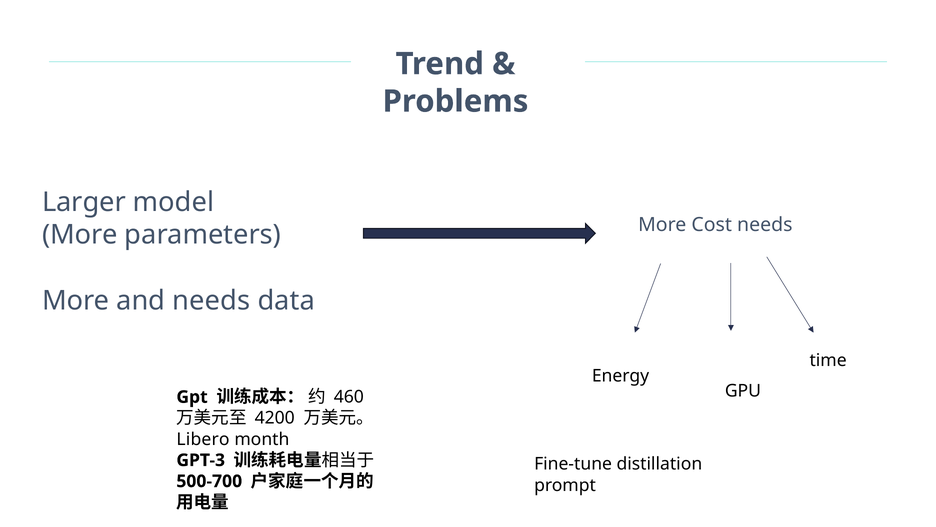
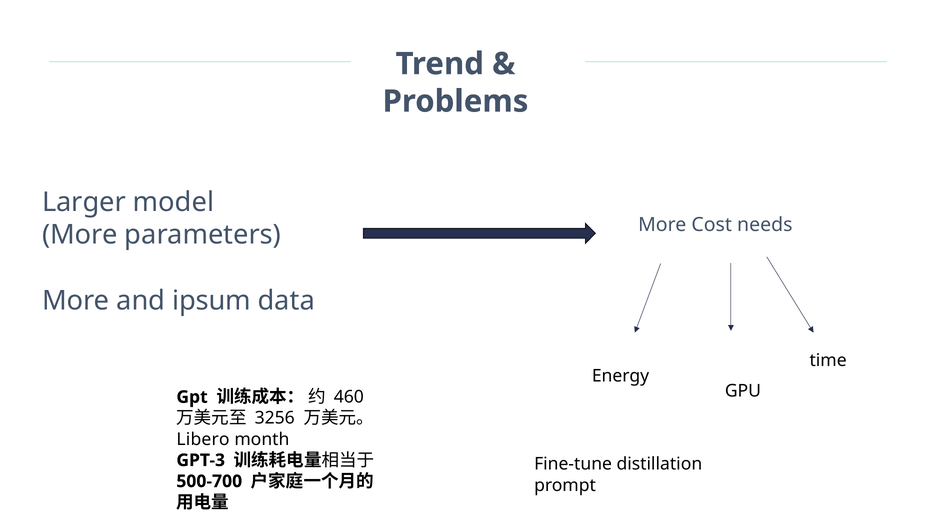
and needs: needs -> ipsum (212, 300)
4200: 4200 -> 3256 (275, 418)
